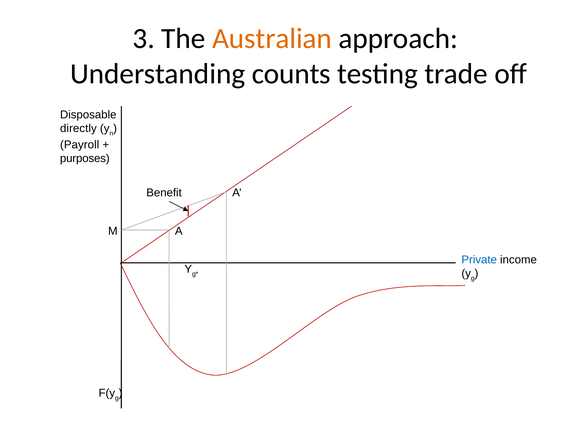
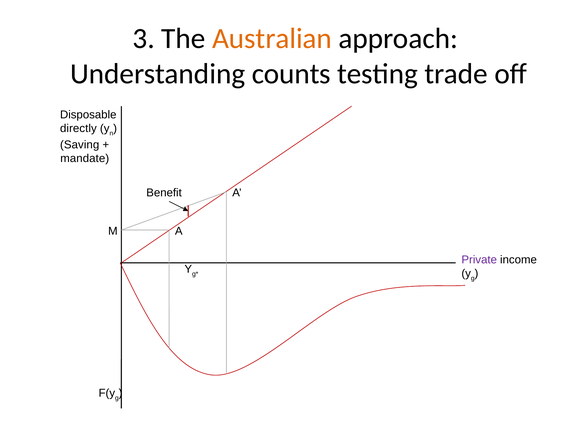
Payroll: Payroll -> Saving (80, 145)
purposes: purposes -> mandate (85, 158)
Private colour: blue -> purple (479, 260)
